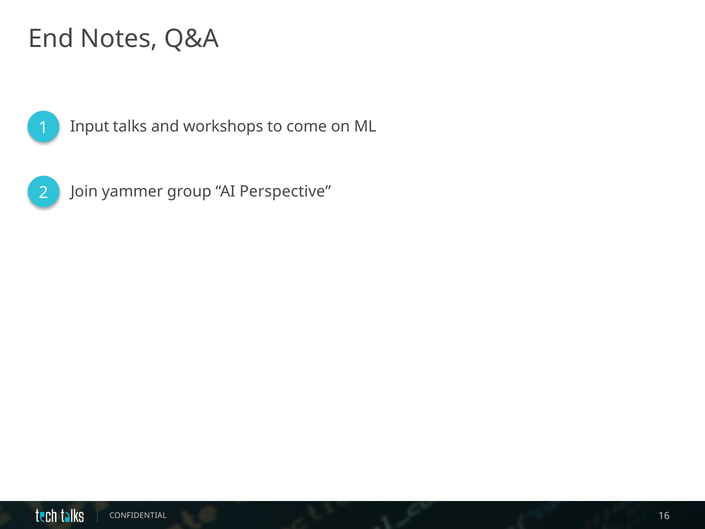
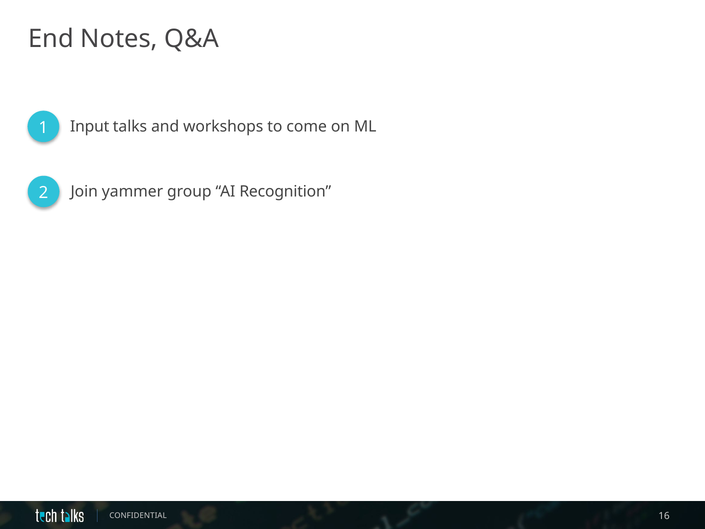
Perspective: Perspective -> Recognition (285, 191)
